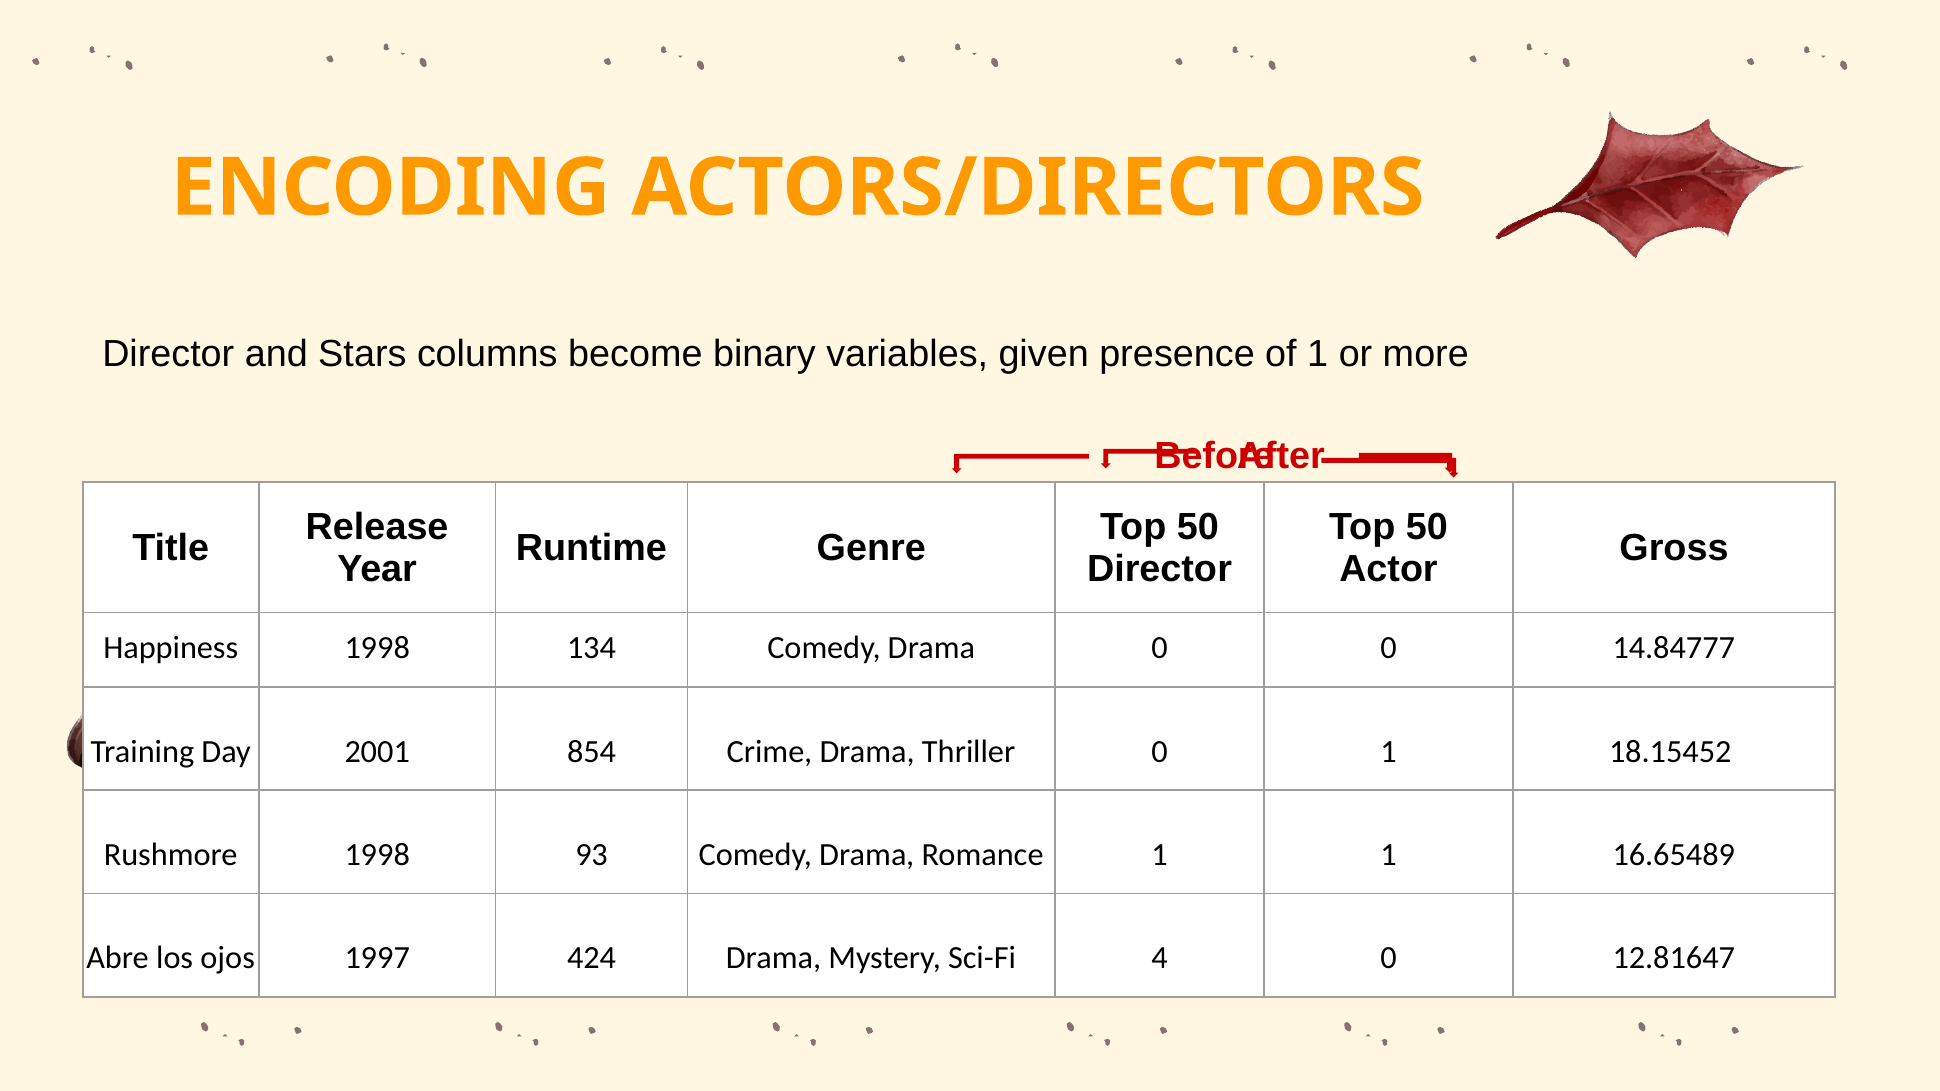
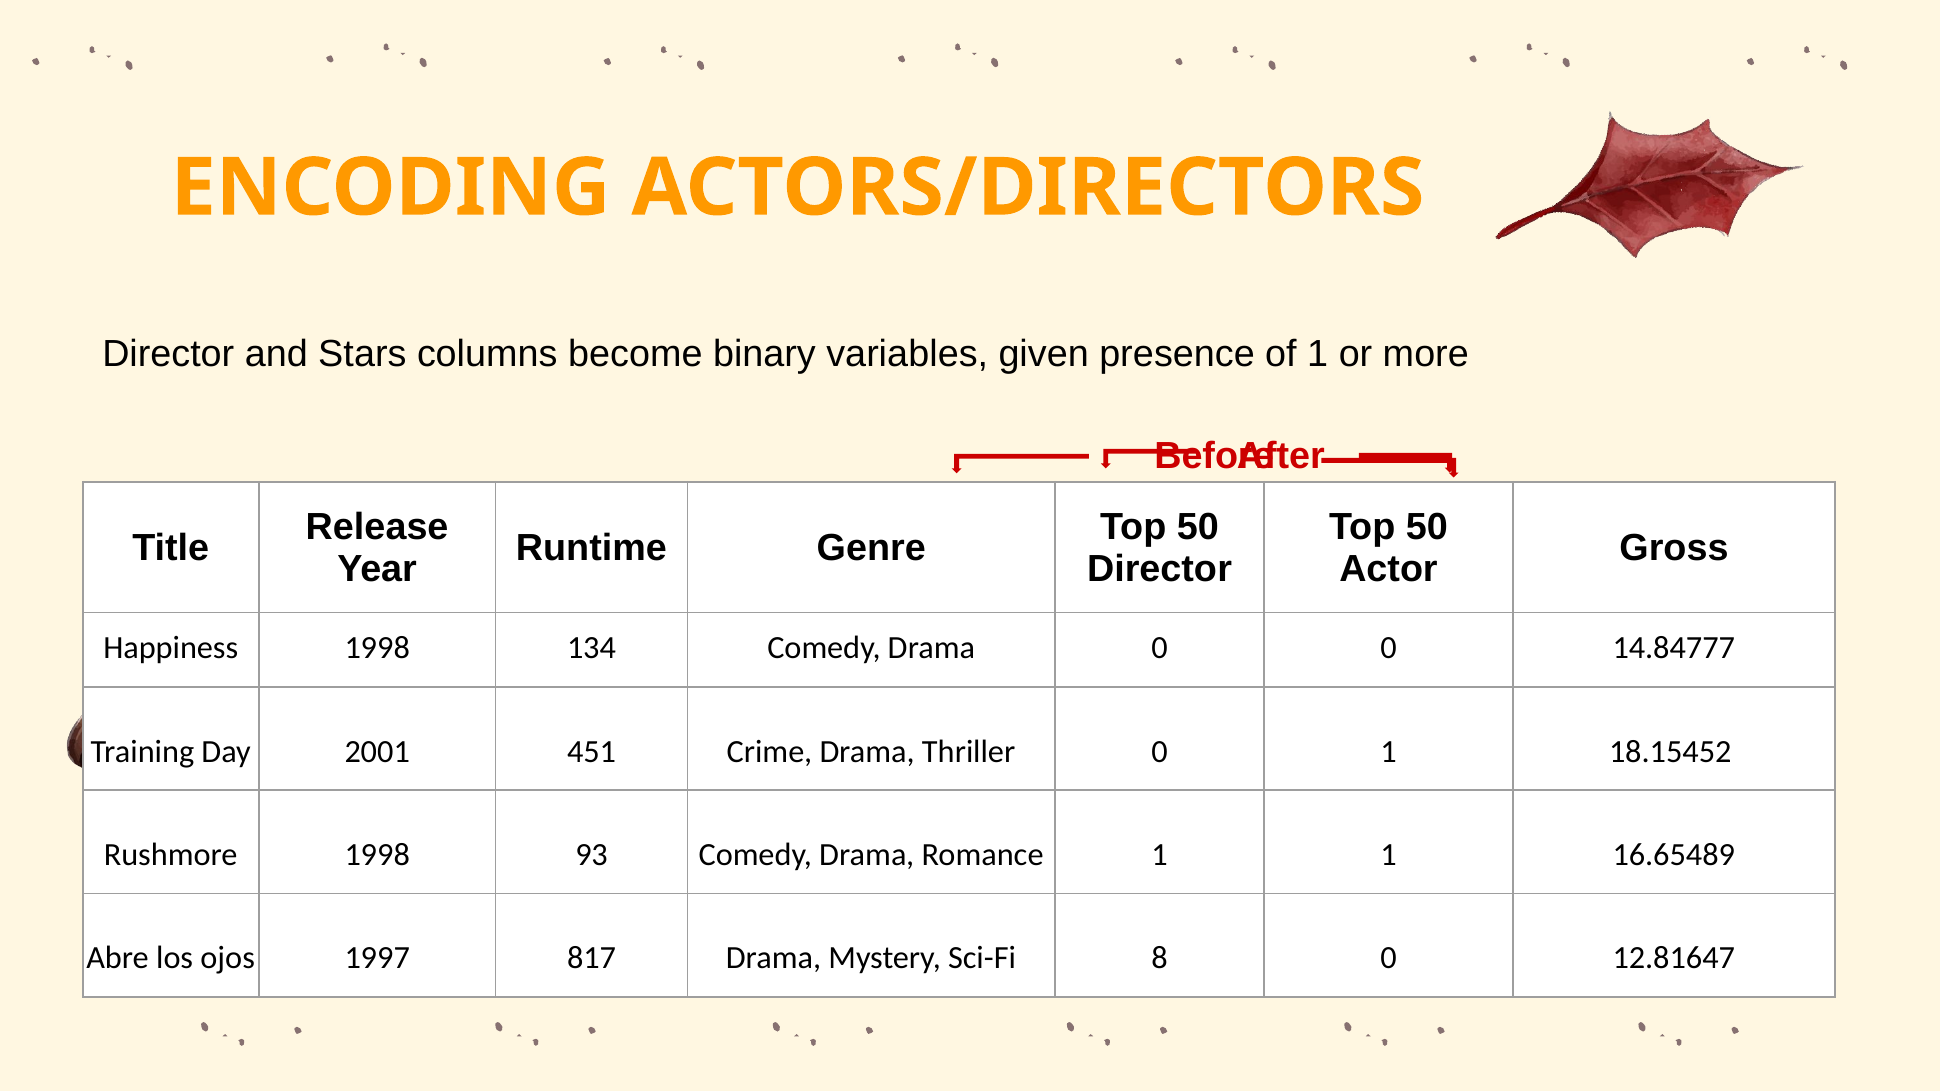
854: 854 -> 451 (592, 752)
424: 424 -> 817 (592, 958)
4: 4 -> 8 (1160, 958)
